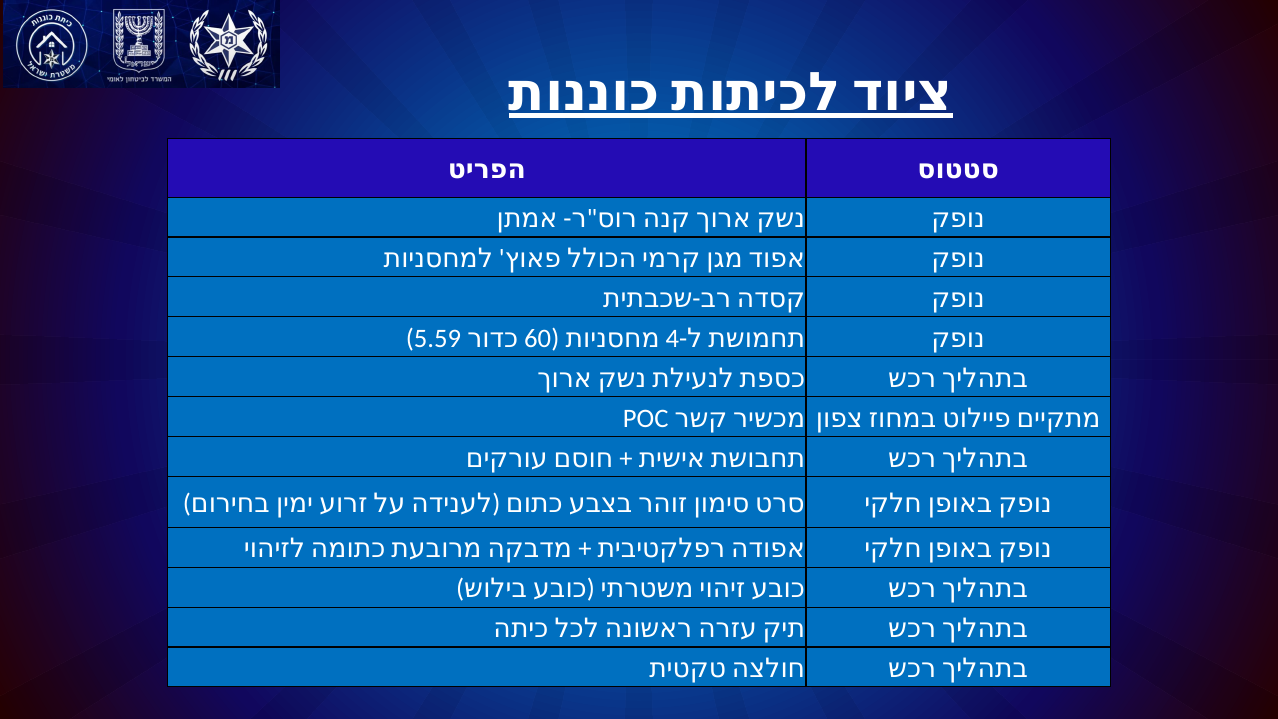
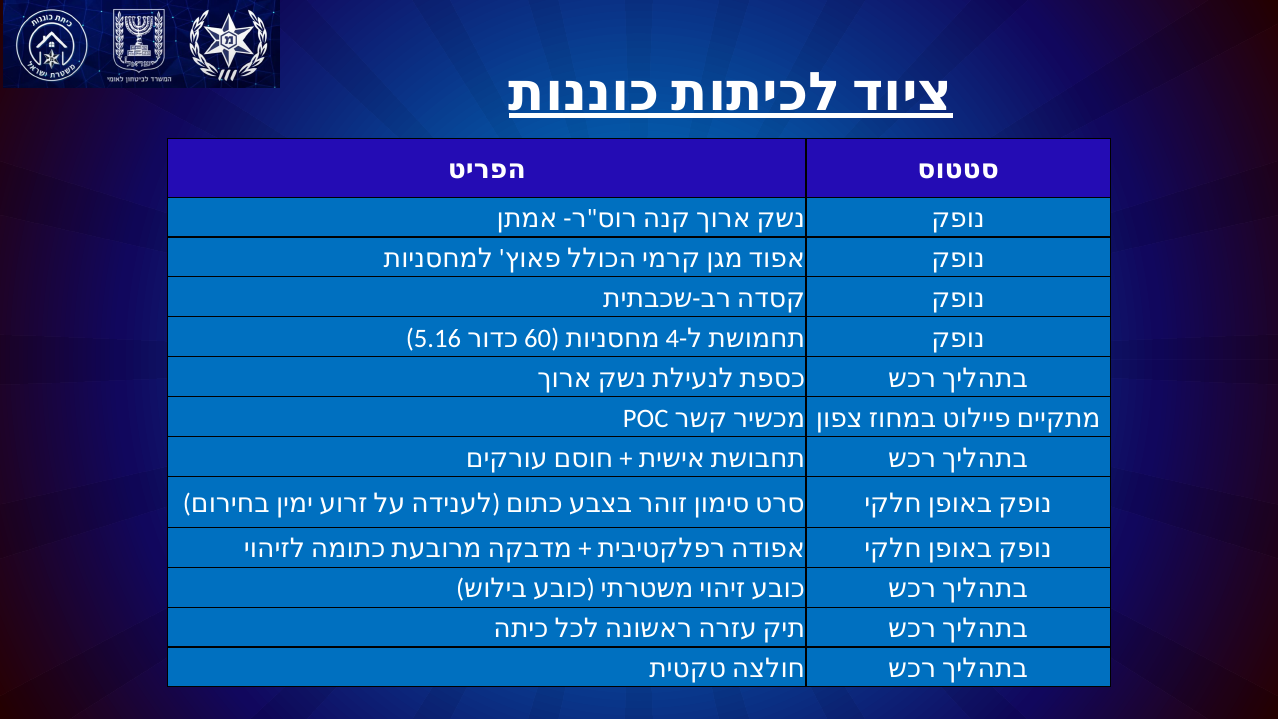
5.59: 5.59 -> 5.16 (438, 339)
